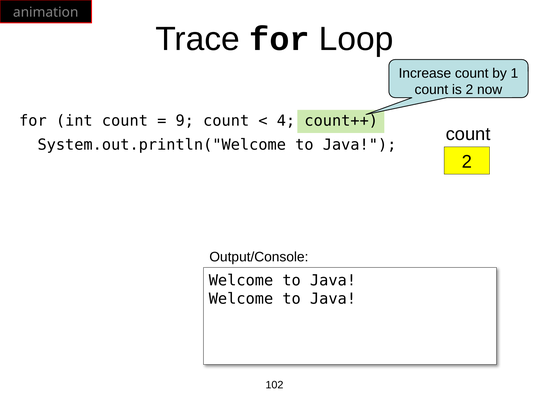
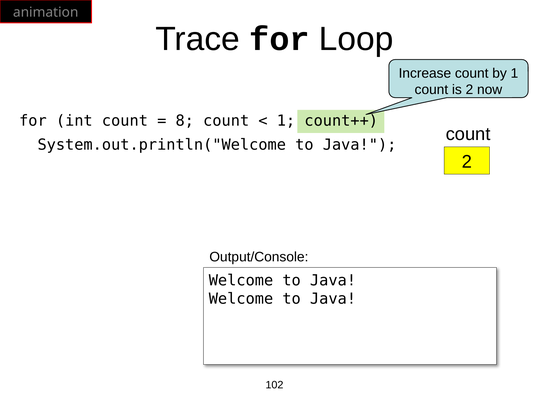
9: 9 -> 8 (185, 121)
4: 4 -> 1 (286, 121)
